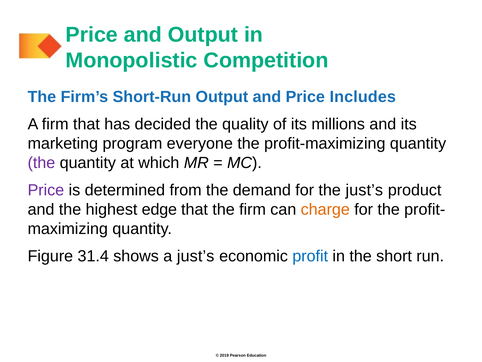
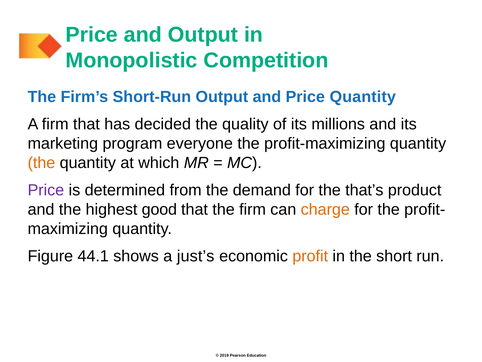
Price Includes: Includes -> Quantity (363, 97)
the colour: purple -> orange (41, 163)
the just’s: just’s -> that’s (364, 190)
edge: edge -> good (159, 209)
31.4: 31.4 -> 44.1 (93, 256)
profit colour: blue -> orange (310, 256)
